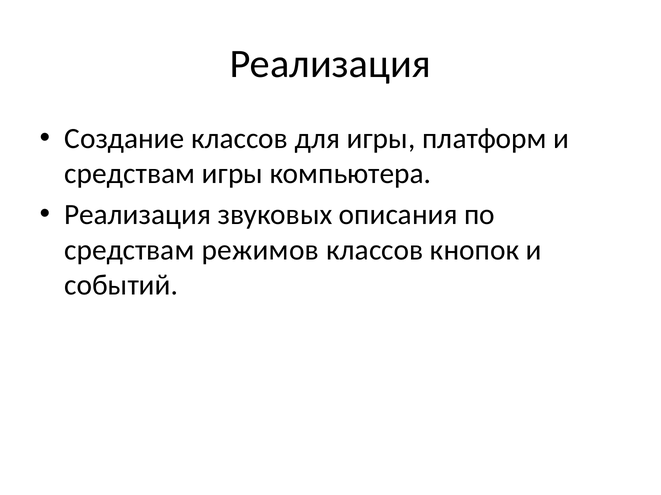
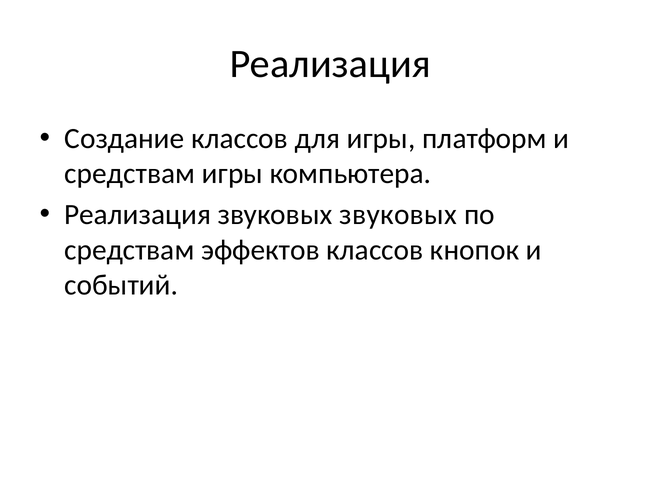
звуковых описания: описания -> звуковых (398, 215)
режимов: режимов -> эффектов (260, 250)
